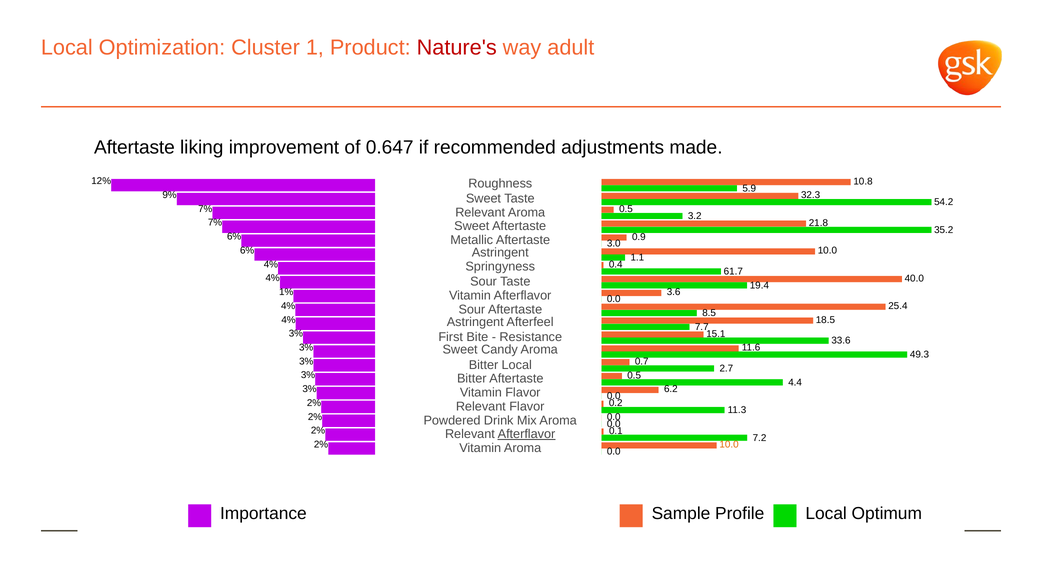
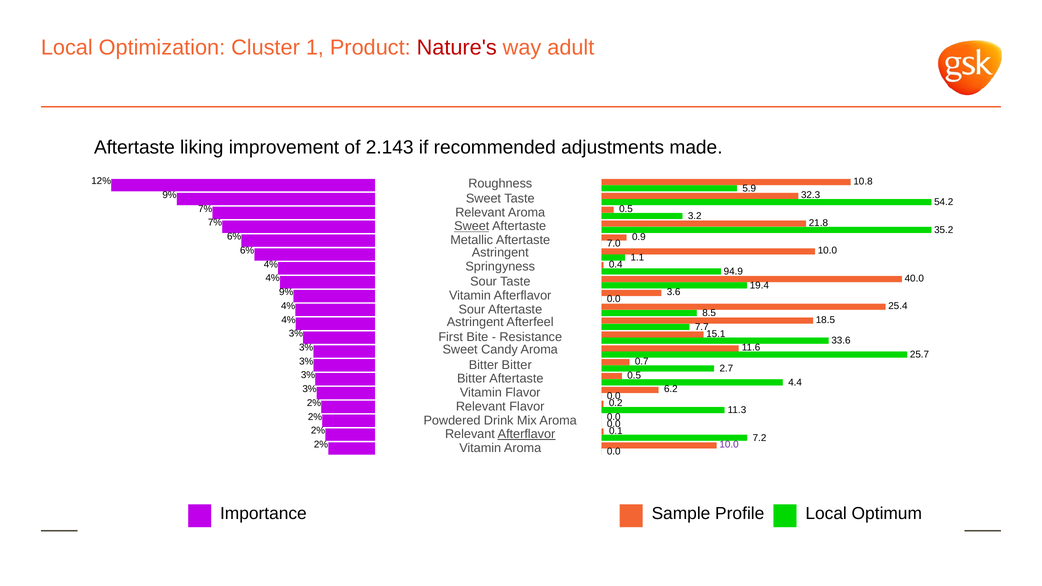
0.647: 0.647 -> 2.143 (390, 148)
Sweet underline: none -> present (472, 226)
3.0: 3.0 -> 7.0 (614, 244)
61.7: 61.7 -> 94.9 (733, 271)
1%: 1% -> 9% (286, 292)
49.3: 49.3 -> 25.7 (919, 355)
Bitter Local: Local -> Bitter (517, 365)
10.0 colour: orange -> purple (729, 445)
